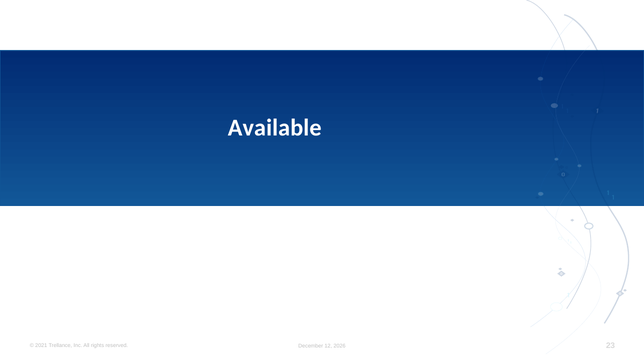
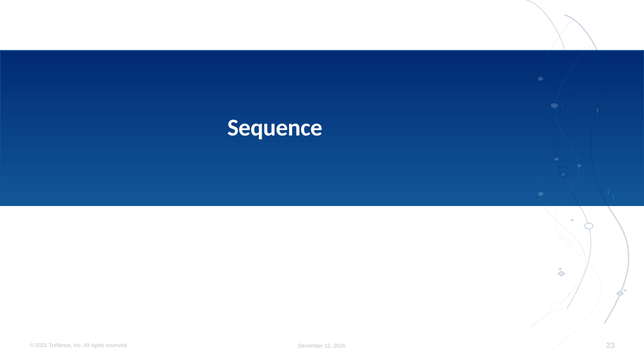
Available: Available -> Sequence (275, 128)
